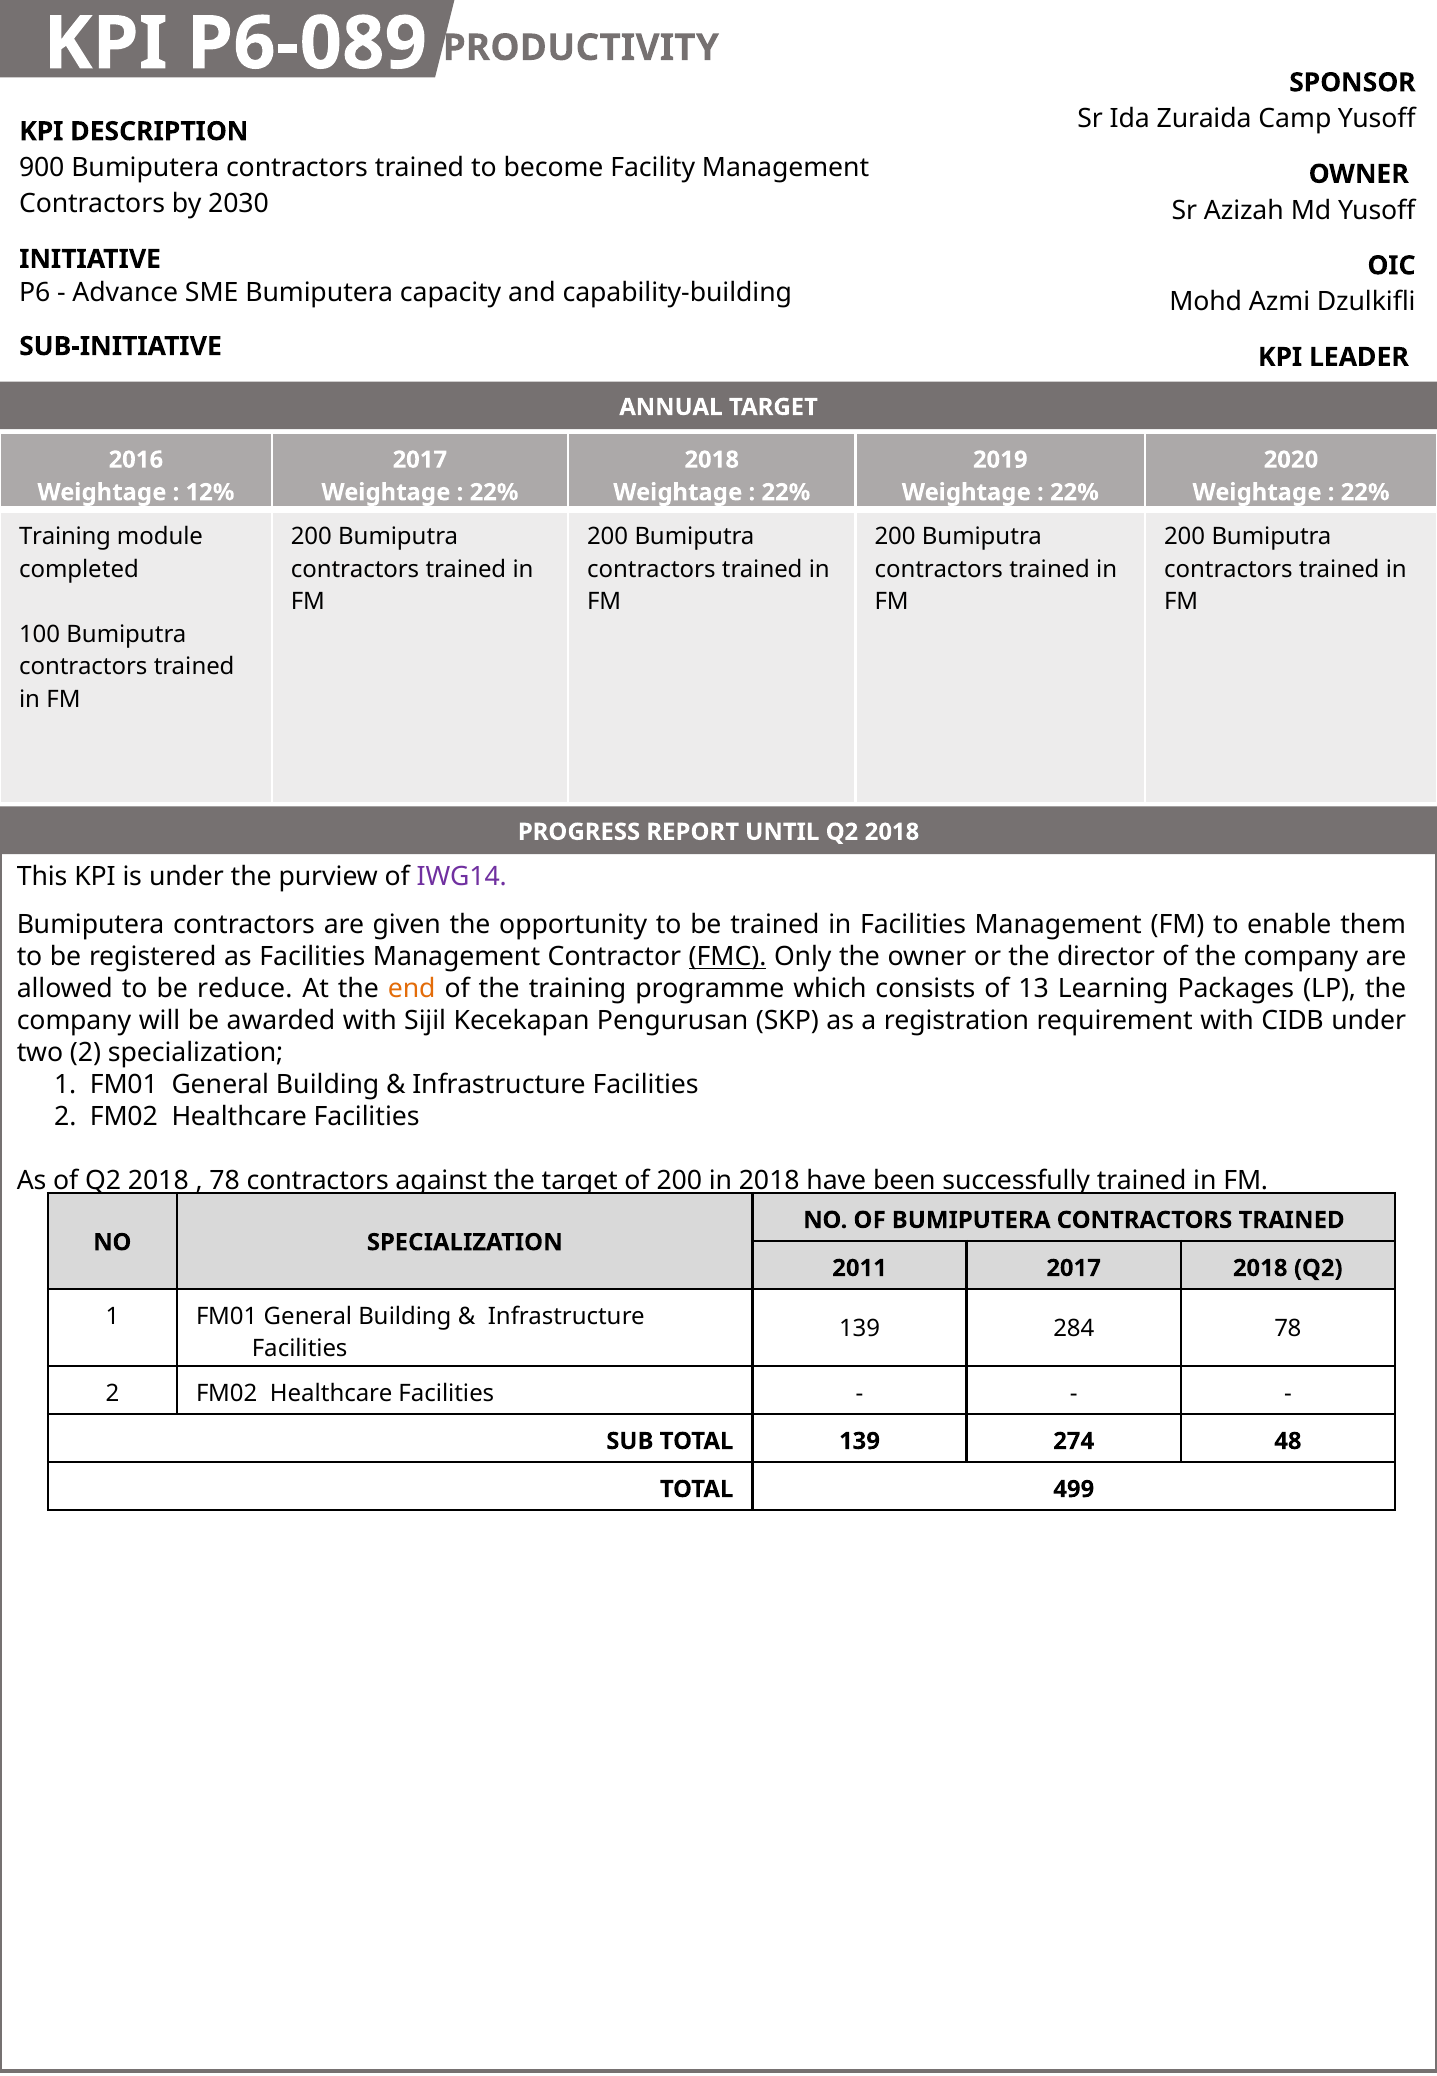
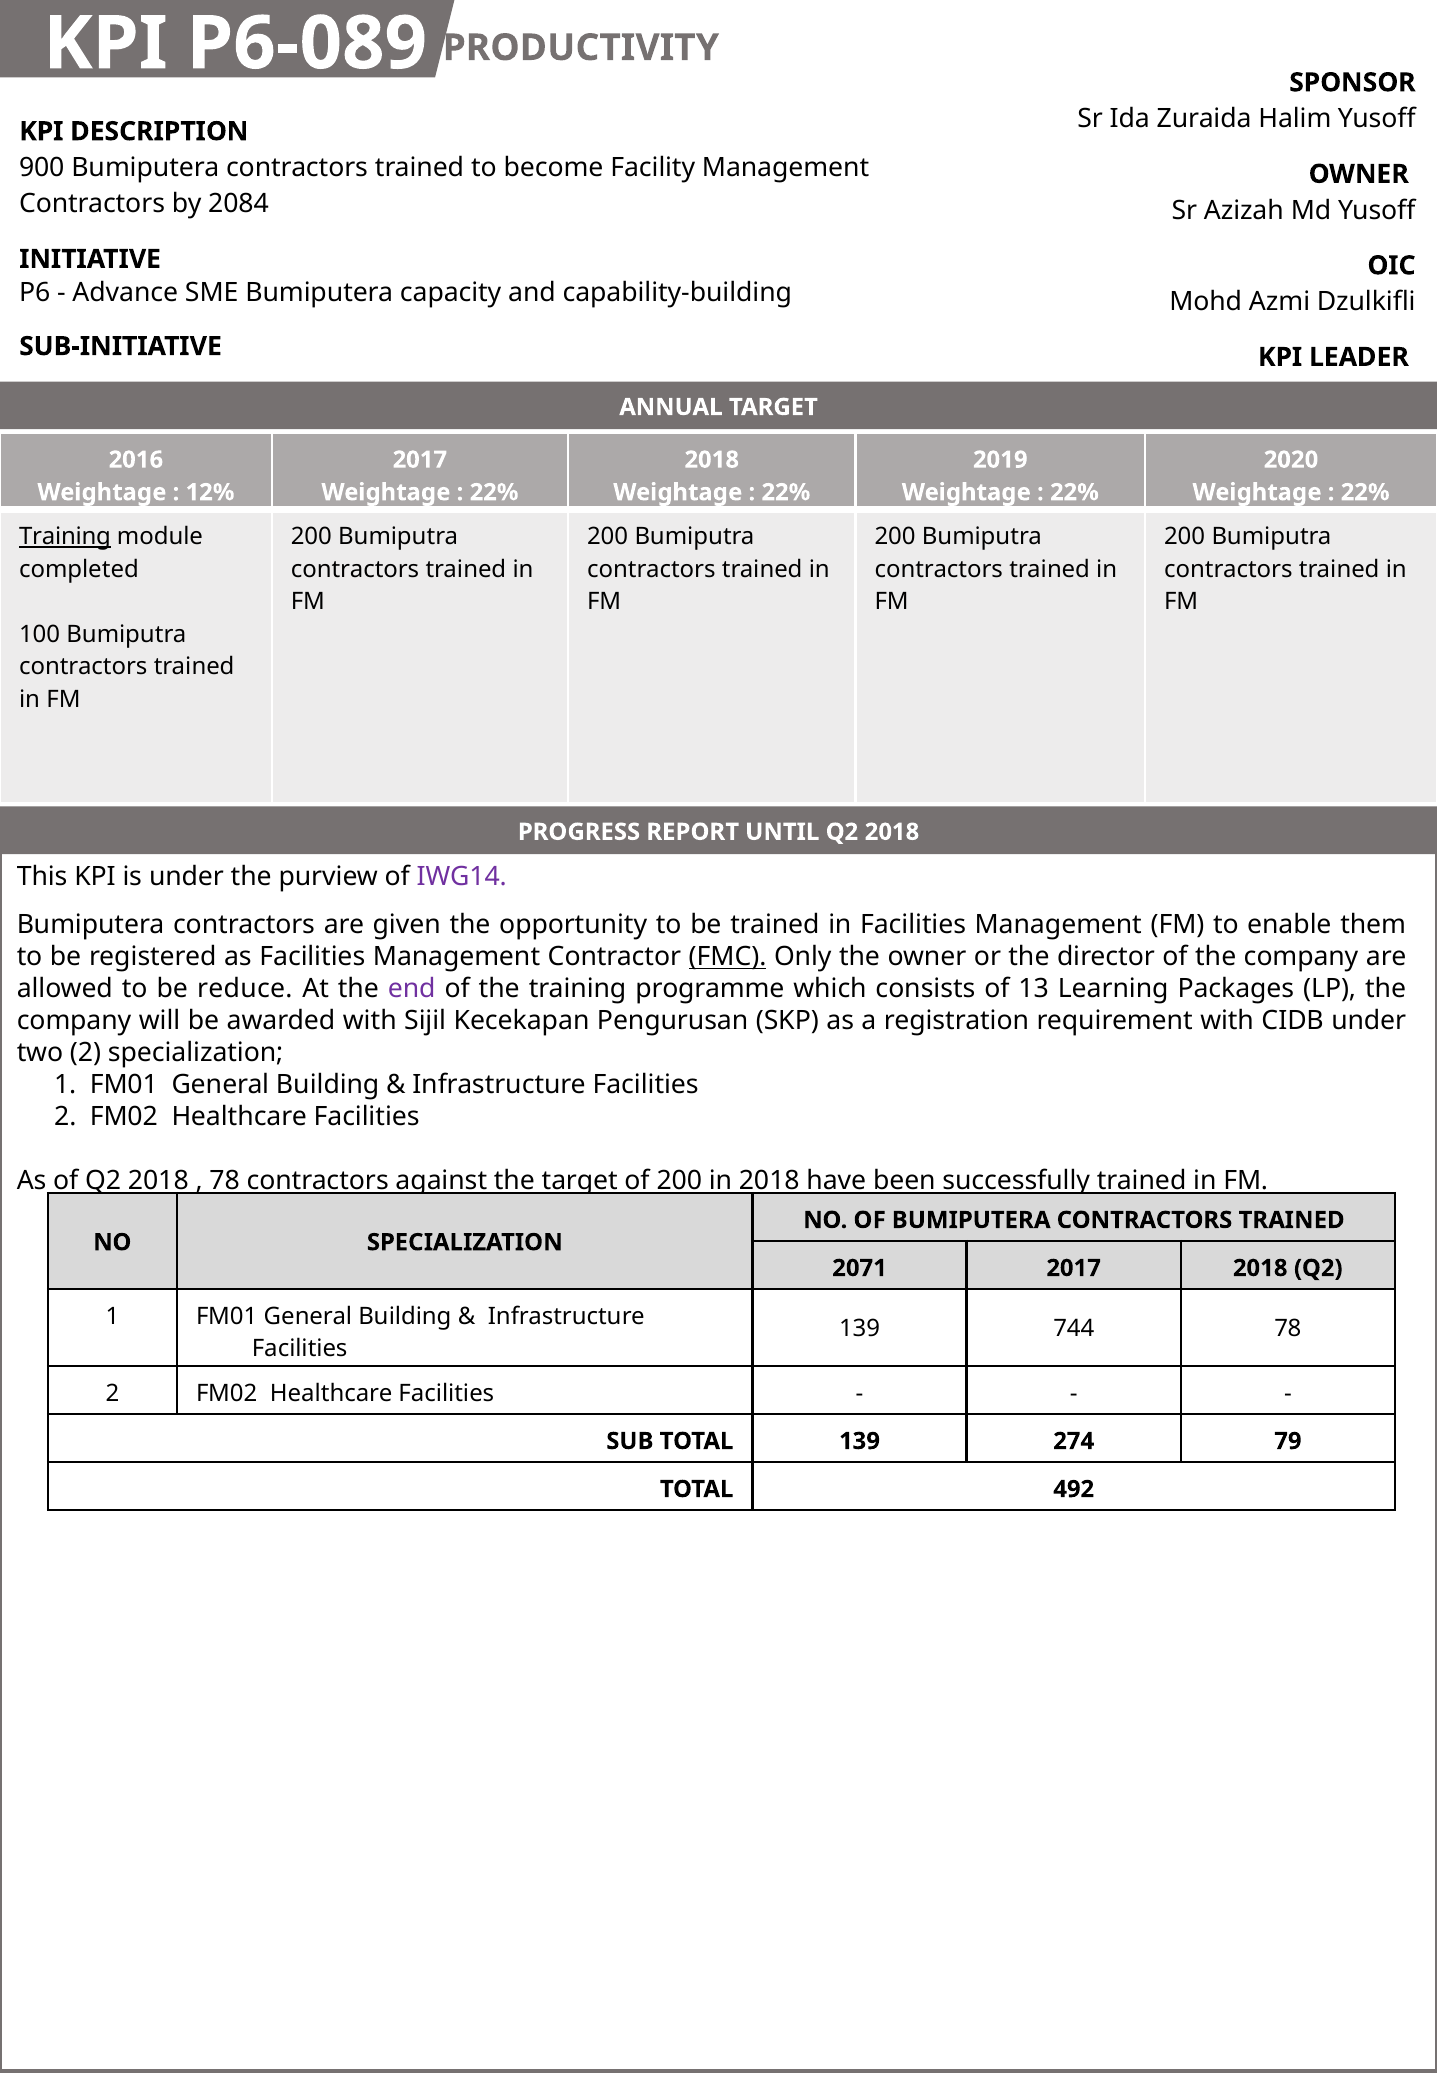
Camp: Camp -> Halim (1295, 119)
2030: 2030 -> 2084 (239, 204)
Training underline: none -> present (65, 537)
end colour: orange -> purple (412, 989)
2011: 2011 -> 2071 (860, 1268)
284: 284 -> 744 (1074, 1329)
48: 48 -> 79 (1288, 1441)
499: 499 -> 492 (1074, 1489)
